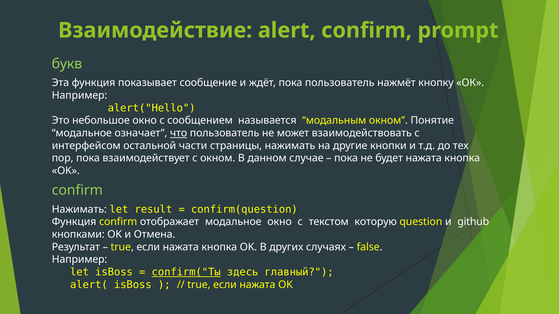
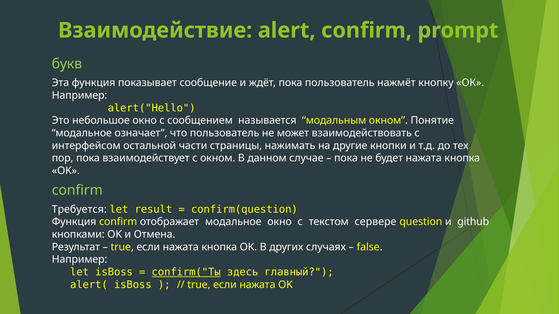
что underline: present -> none (179, 133)
Нажимать: Нажимать -> Требуется (79, 210)
которую: которую -> сервере (376, 222)
